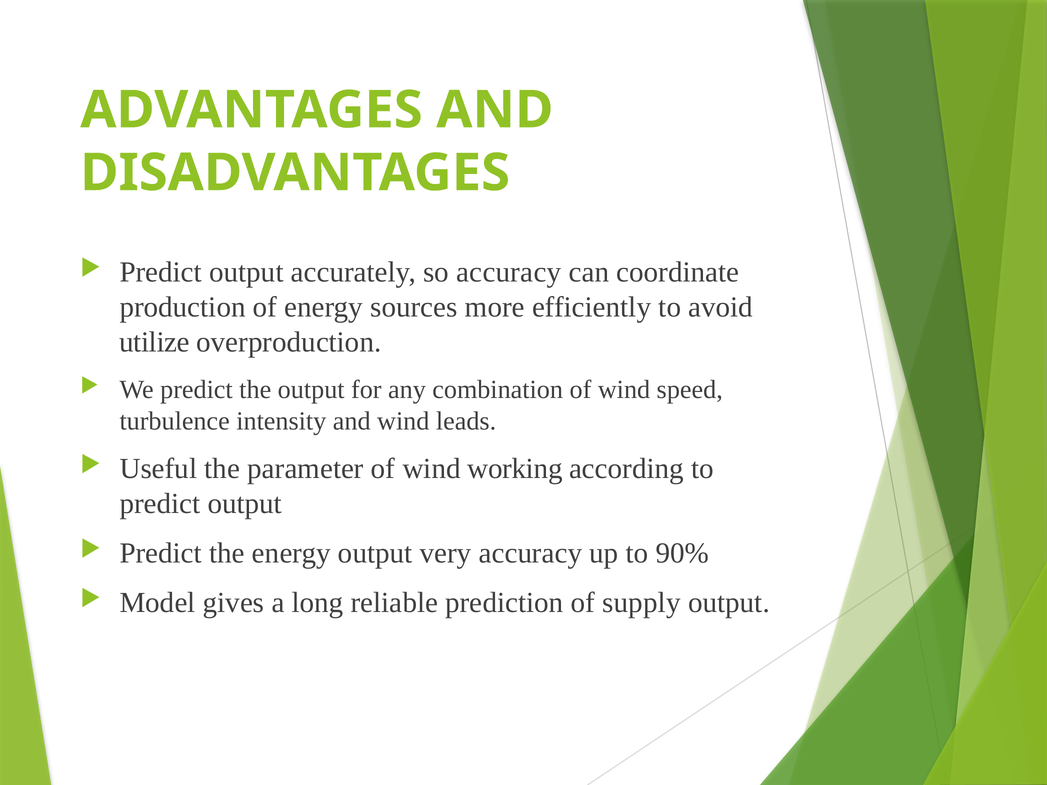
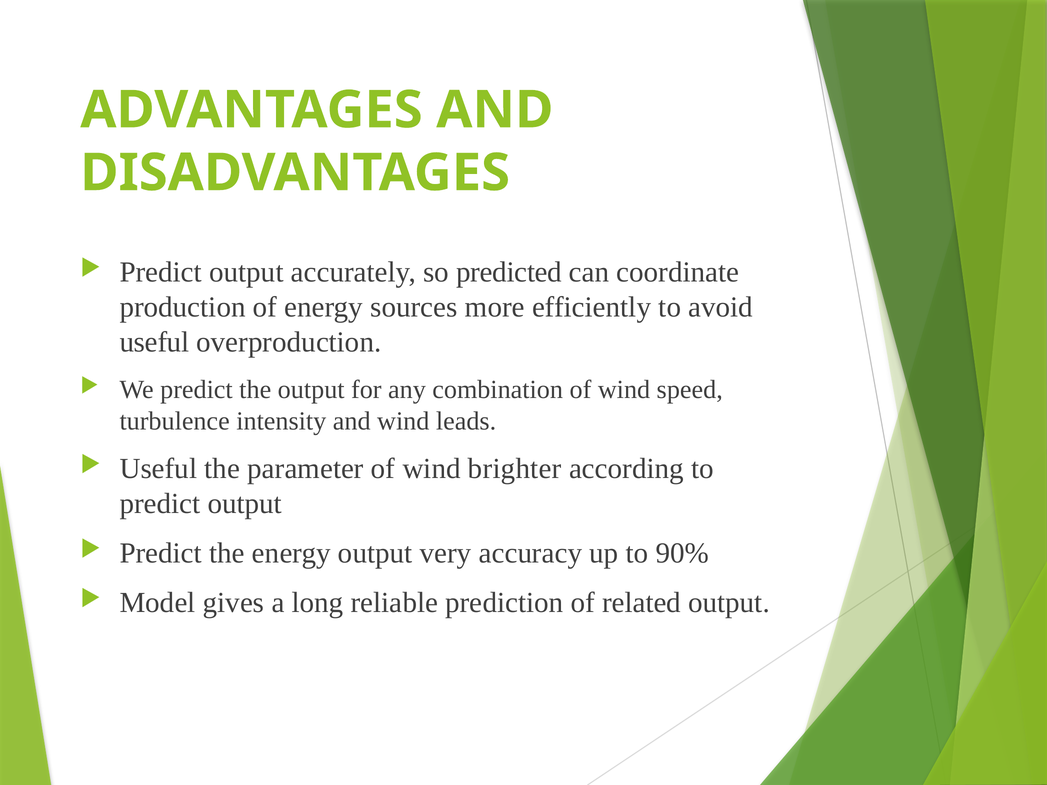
so accuracy: accuracy -> predicted (509, 272)
utilize: utilize -> useful (154, 342)
working: working -> brighter (515, 469)
supply: supply -> related (642, 603)
